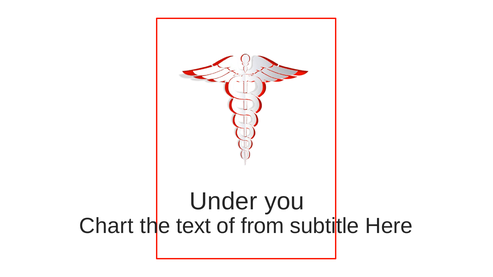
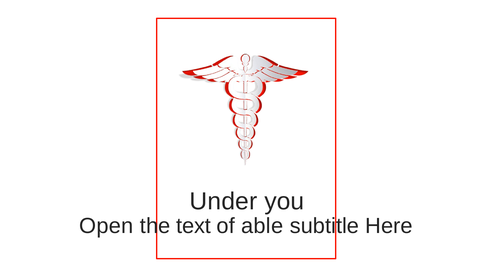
Chart: Chart -> Open (106, 226)
from: from -> able (262, 226)
